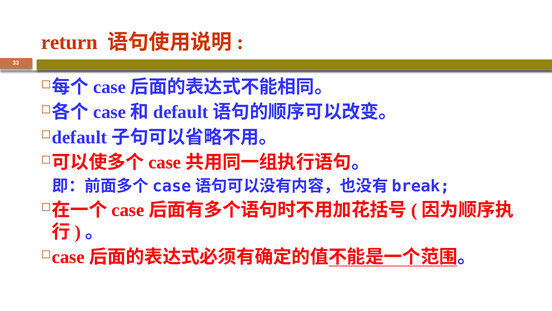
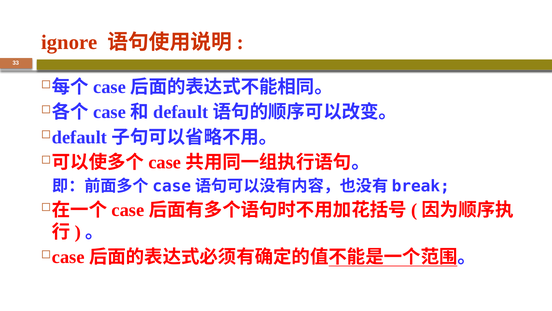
return: return -> ignore (69, 42)
